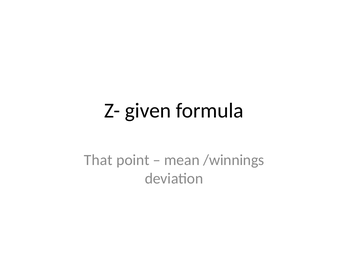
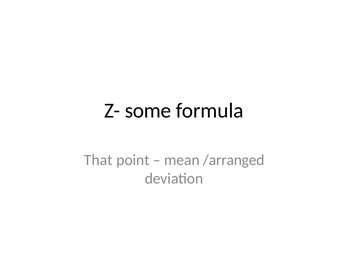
given: given -> some (148, 111)
/winnings: /winnings -> /arranged (234, 160)
